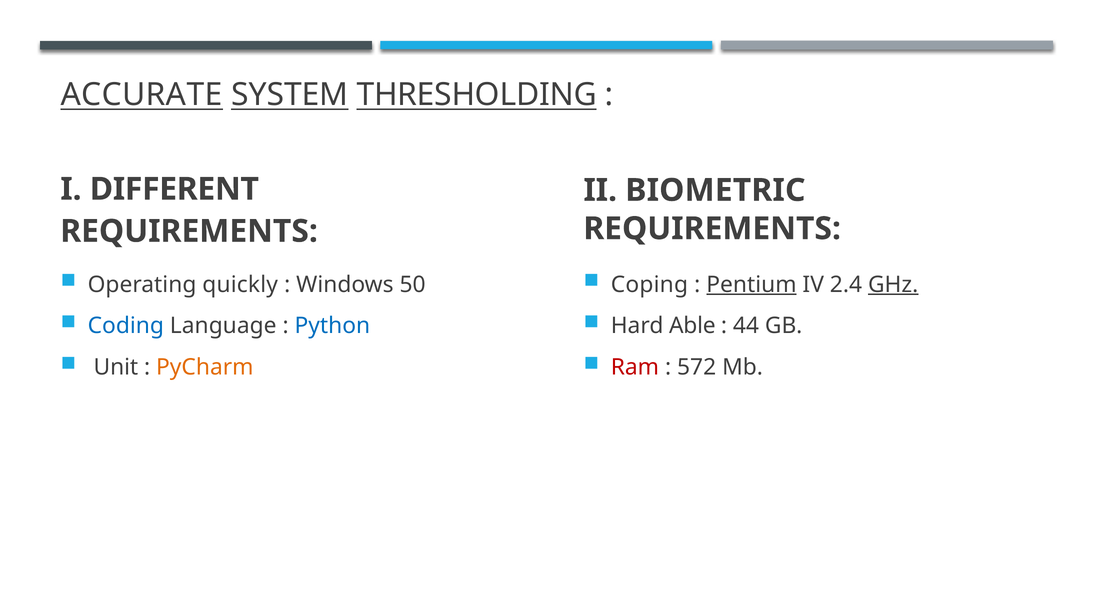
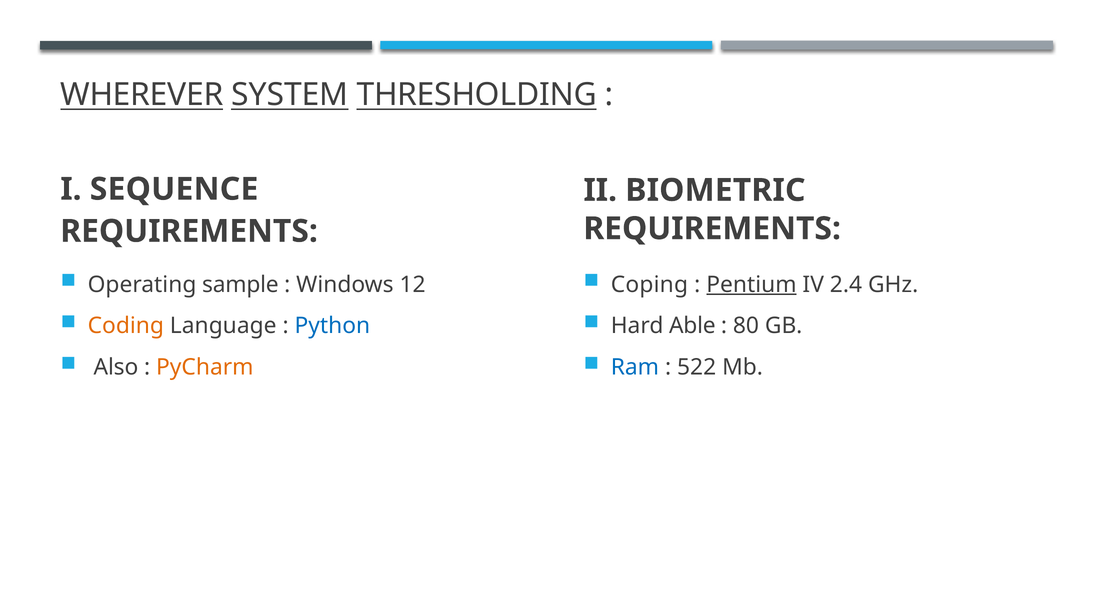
ACCURATE: ACCURATE -> WHEREVER (142, 95)
DIFFERENT: DIFFERENT -> SEQUENCE (174, 189)
quickly: quickly -> sample (240, 284)
50: 50 -> 12 (413, 284)
GHz underline: present -> none (893, 284)
Coding colour: blue -> orange (126, 326)
44: 44 -> 80 (746, 326)
Unit: Unit -> Also (116, 367)
Ram colour: red -> blue (635, 367)
572: 572 -> 522 (697, 367)
